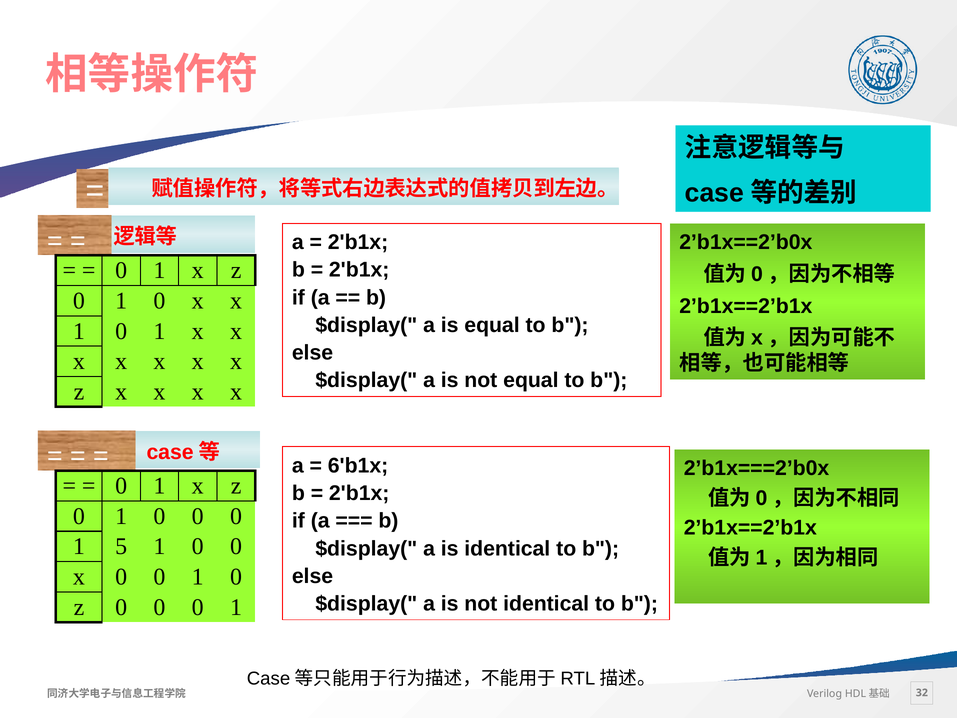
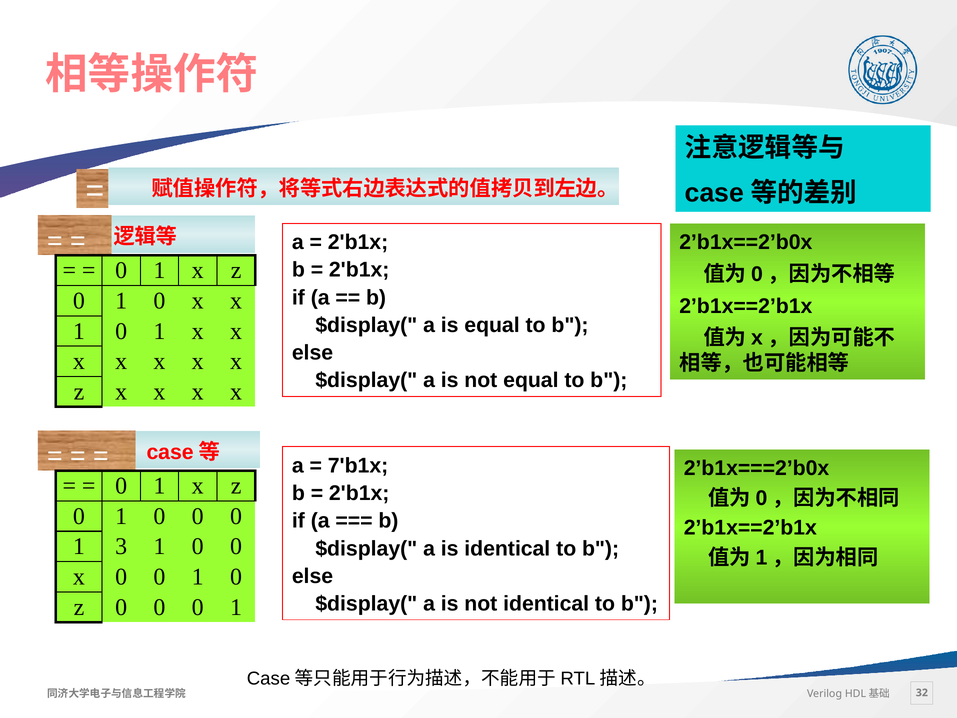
6'b1x: 6'b1x -> 7'b1x (358, 465)
5: 5 -> 3 (121, 546)
